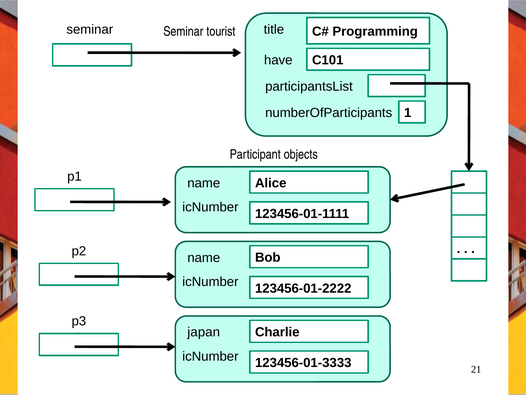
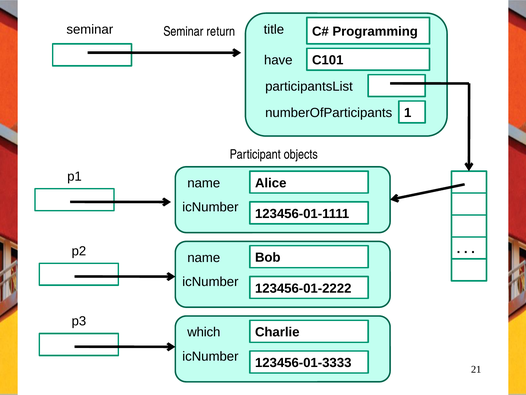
tourist: tourist -> return (221, 32)
japan: japan -> which (204, 332)
